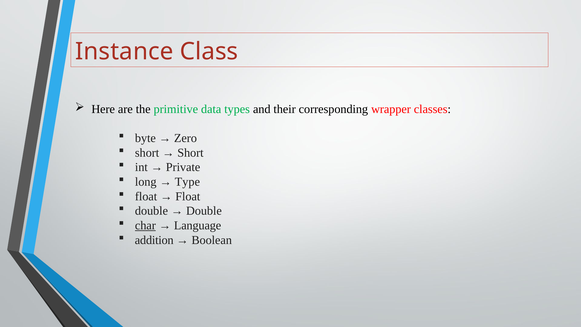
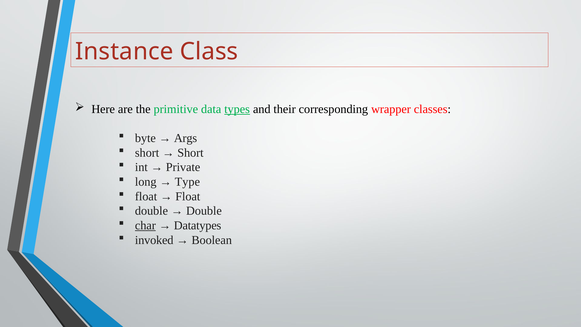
types underline: none -> present (237, 109)
Zero: Zero -> Args (186, 138)
Language: Language -> Datatypes (198, 225)
addition: addition -> invoked (154, 240)
